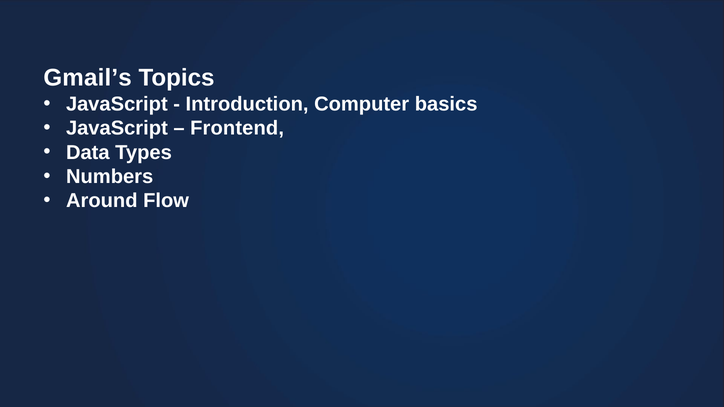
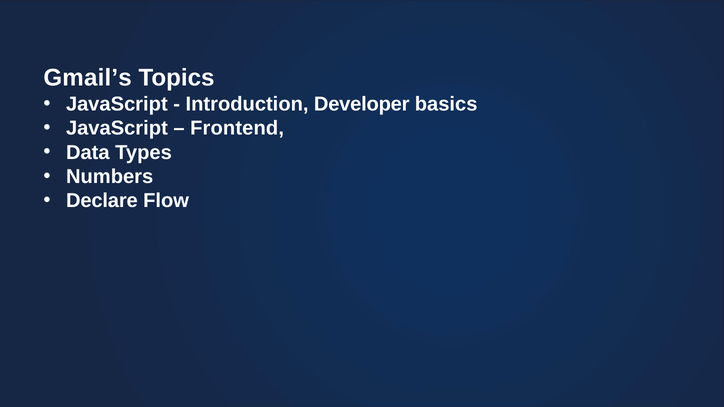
Computer: Computer -> Developer (362, 104)
Around: Around -> Declare (102, 201)
